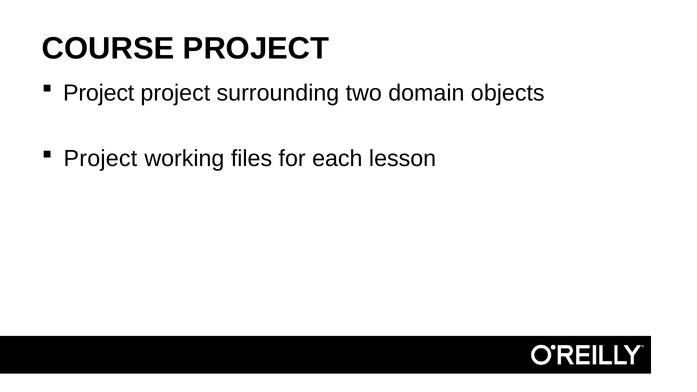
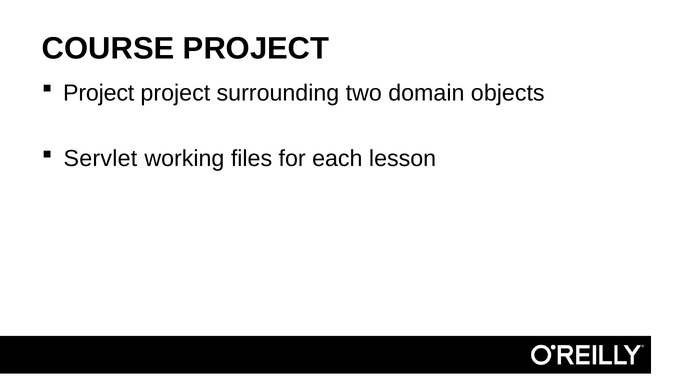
Project: Project -> Servlet (100, 159)
